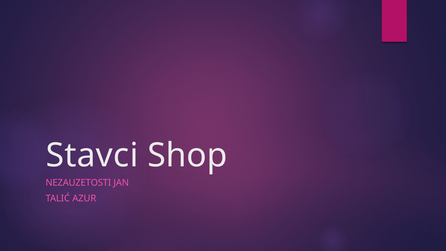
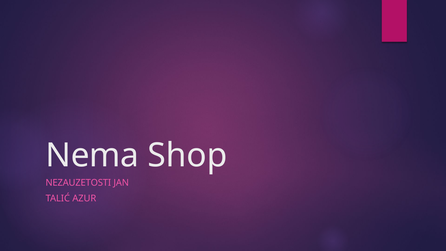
Stavci: Stavci -> Nema (92, 155)
